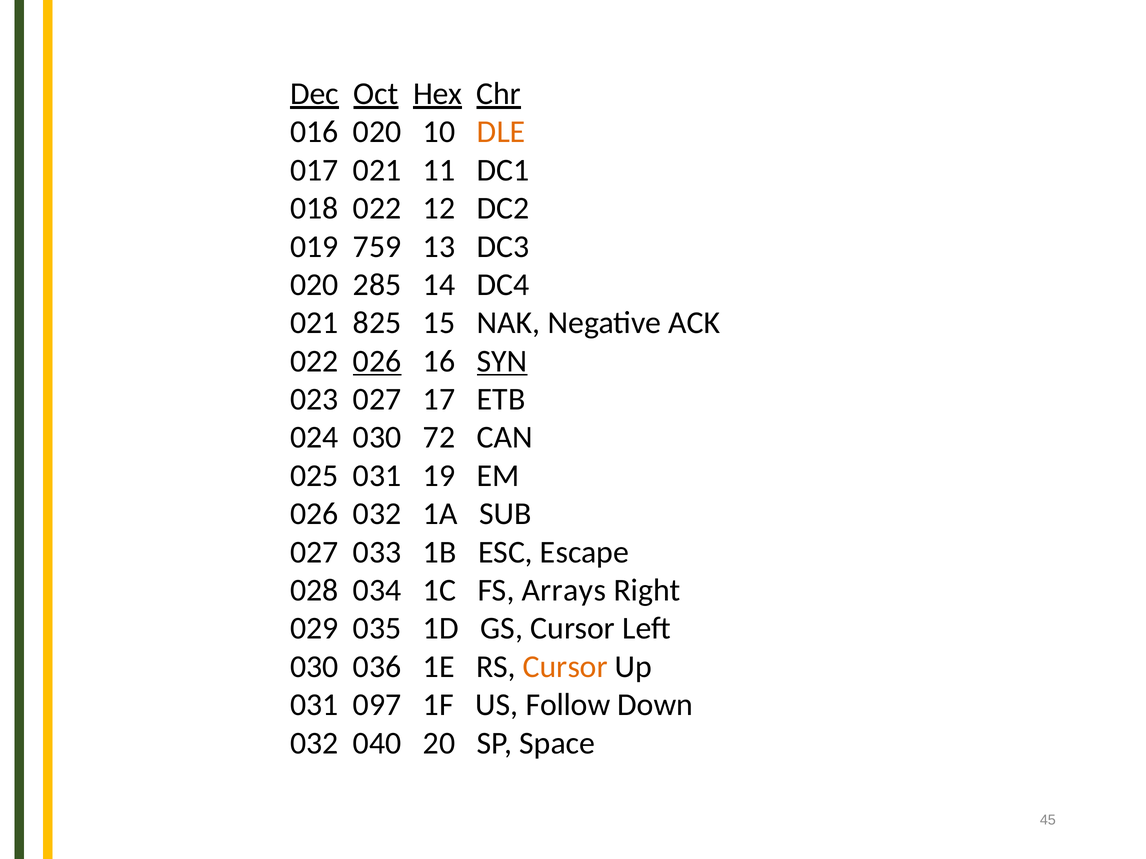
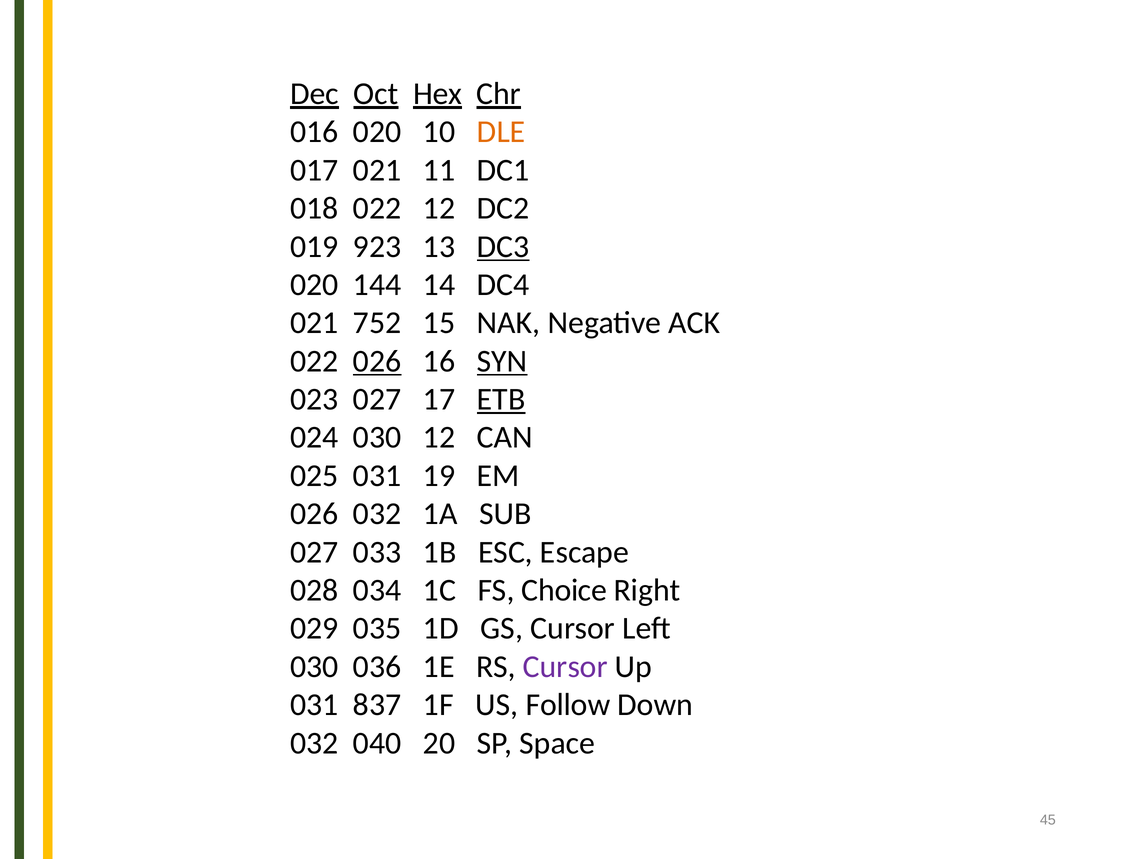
759: 759 -> 923 (377, 247)
DC3 underline: none -> present (503, 247)
285: 285 -> 144 (377, 285)
825: 825 -> 752 (377, 323)
ETB underline: none -> present (501, 400)
030 72: 72 -> 12 (439, 438)
Arrays: Arrays -> Choice (564, 591)
Cursor colour: orange -> purple (565, 667)
097: 097 -> 837 (377, 705)
